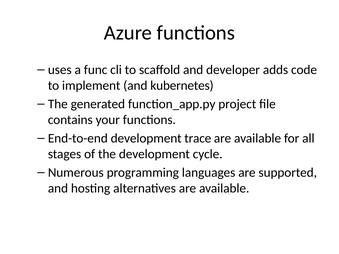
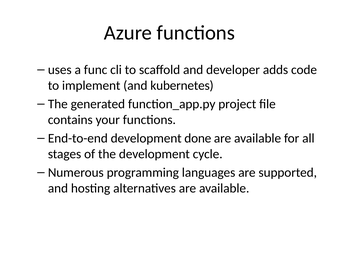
trace: trace -> done (198, 138)
